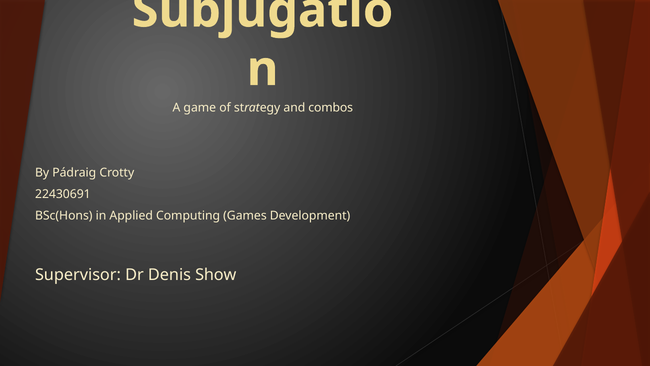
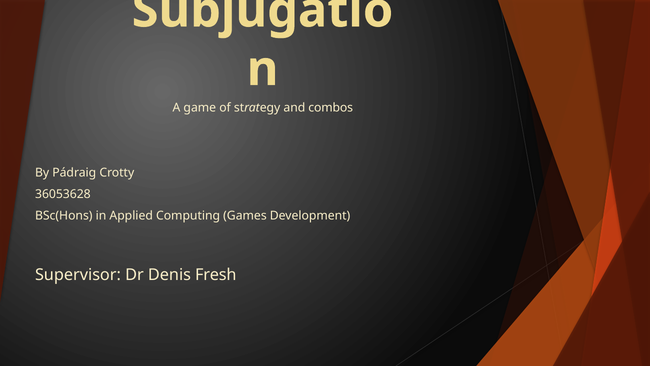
22430691: 22430691 -> 36053628 (63, 194)
Show: Show -> Fresh (216, 275)
